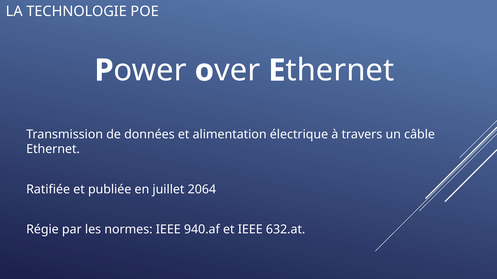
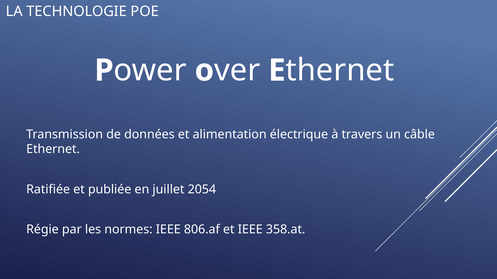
2064: 2064 -> 2054 (202, 190)
940.af: 940.af -> 806.af (202, 230)
632.at: 632.at -> 358.at (286, 230)
